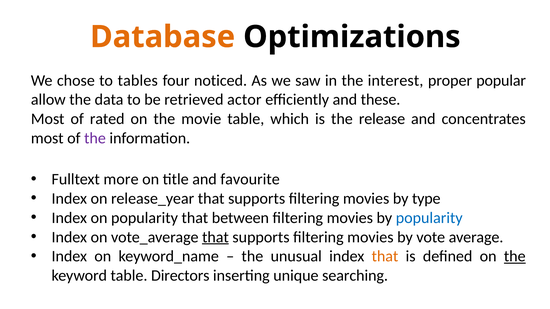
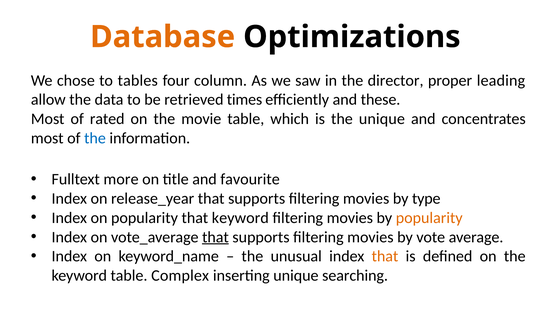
noticed: noticed -> column (221, 81)
interest: interest -> director (396, 81)
popular: popular -> leading (501, 81)
actor: actor -> times (244, 100)
the release: release -> unique (382, 119)
the colour: purple -> blue (95, 138)
that between: between -> keyword (240, 218)
popularity colour: blue -> orange (429, 218)
the underline: present -> none (515, 257)
Directors: Directors -> Complex (180, 276)
